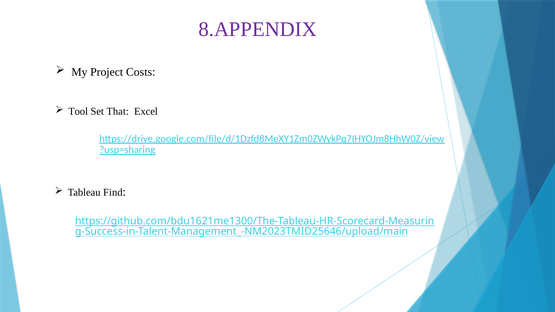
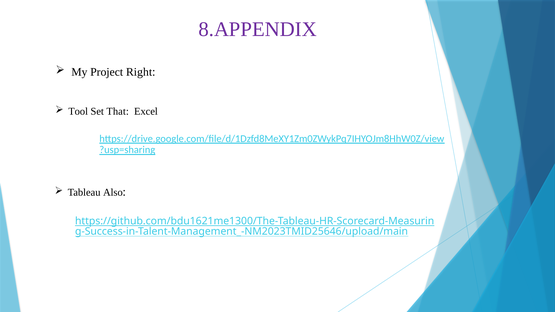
Costs: Costs -> Right (139, 72)
Find: Find -> Also (113, 192)
